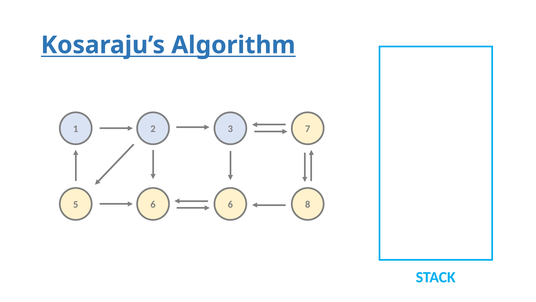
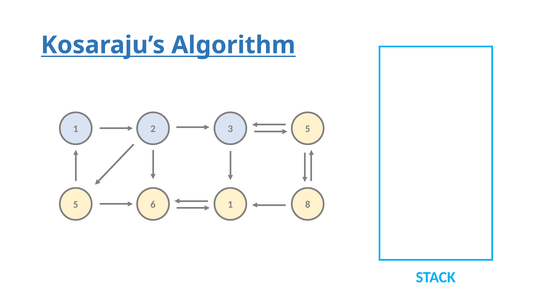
3 7: 7 -> 5 (308, 129)
6 6: 6 -> 1 (230, 204)
